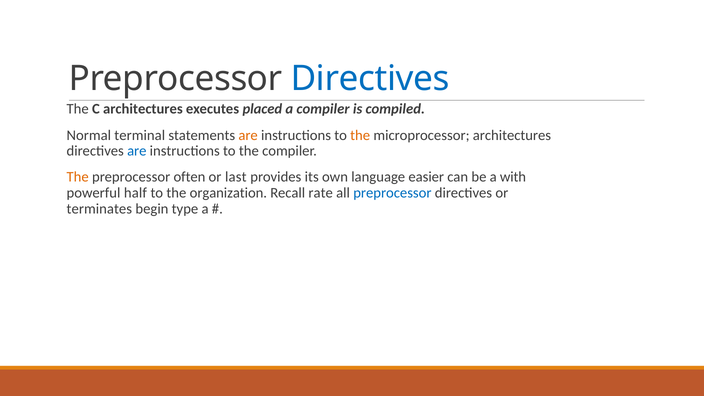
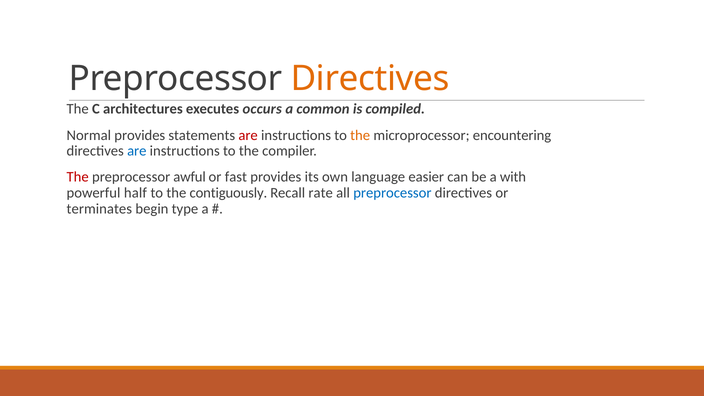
Directives colour: blue -> orange (370, 79)
placed: placed -> occurs (262, 109)
a compiler: compiler -> common (323, 109)
Normal terminal: terminal -> provides (140, 135)
are colour: orange -> red (248, 135)
microprocessor architectures: architectures -> encountering (512, 135)
The colour: orange -> red (78, 177)
often: often -> awful (190, 177)
last: last -> fast (236, 177)
organization: organization -> contiguously (228, 193)
